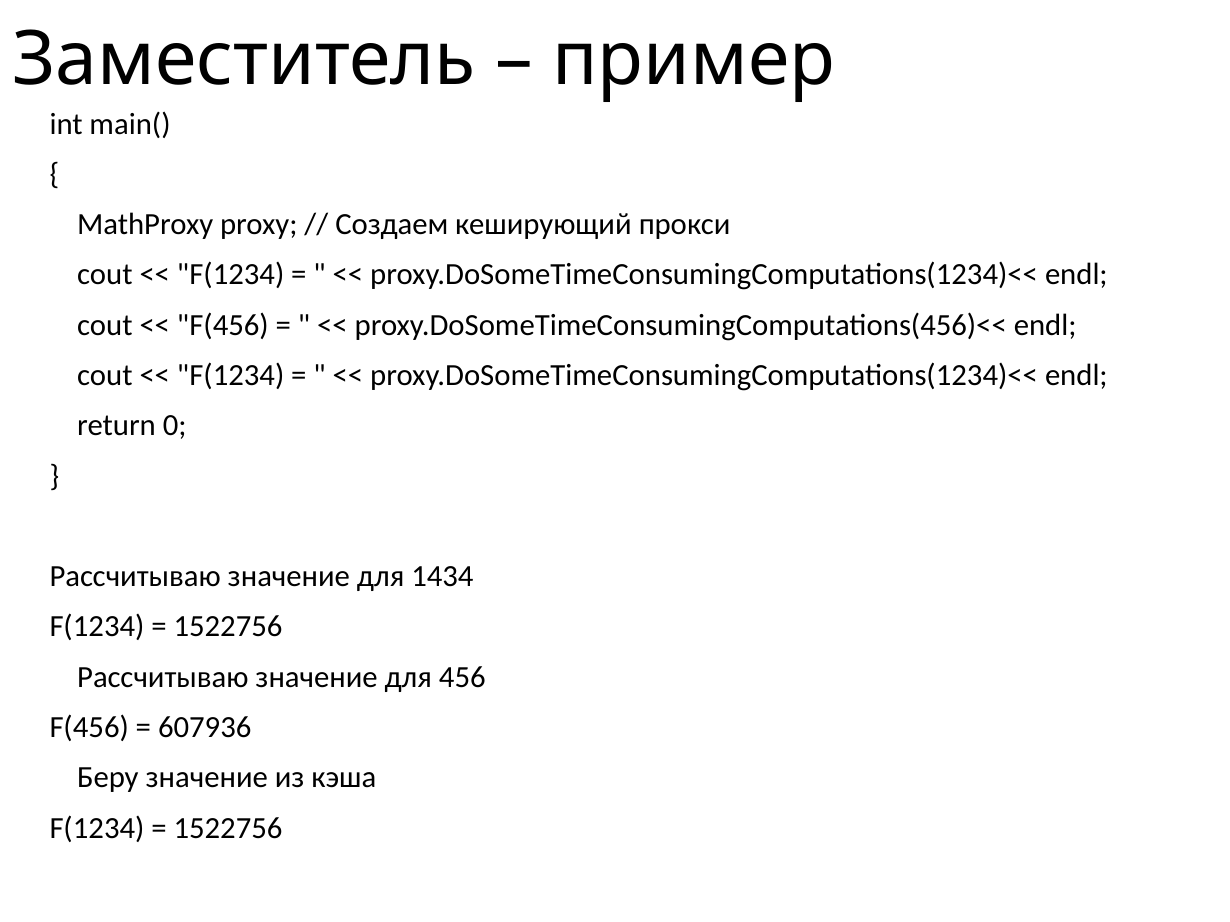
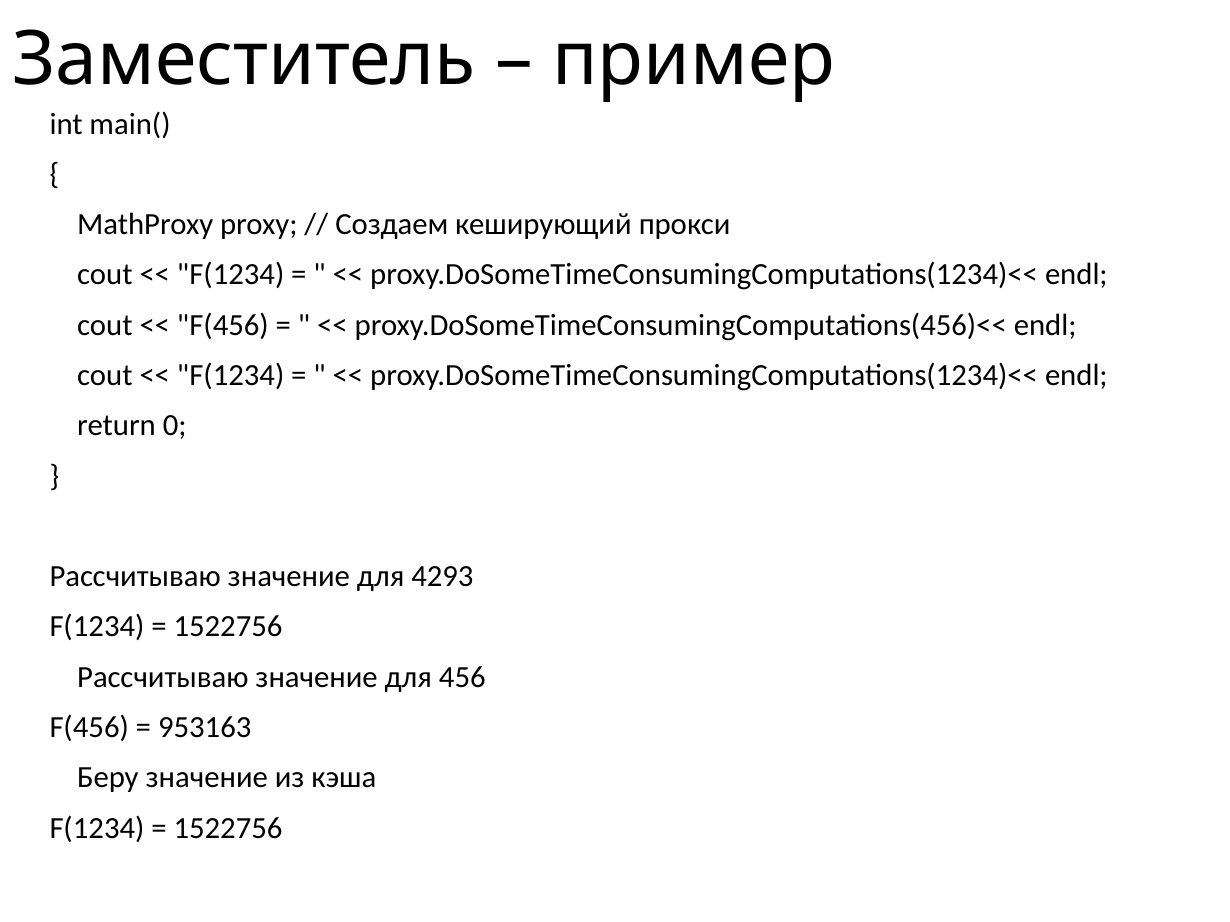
1434: 1434 -> 4293 (442, 577)
607936: 607936 -> 953163 (205, 728)
